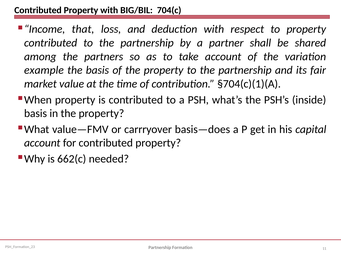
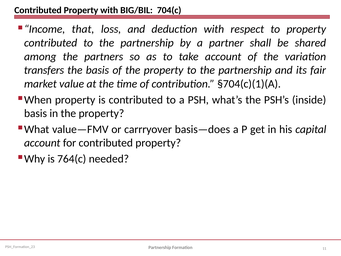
example: example -> transfers (44, 70)
662(c: 662(c -> 764(c (72, 159)
